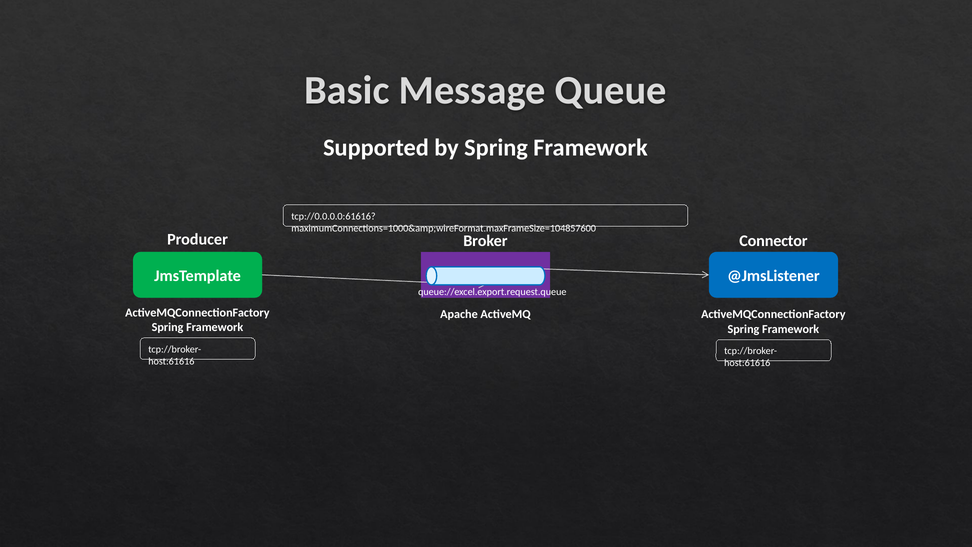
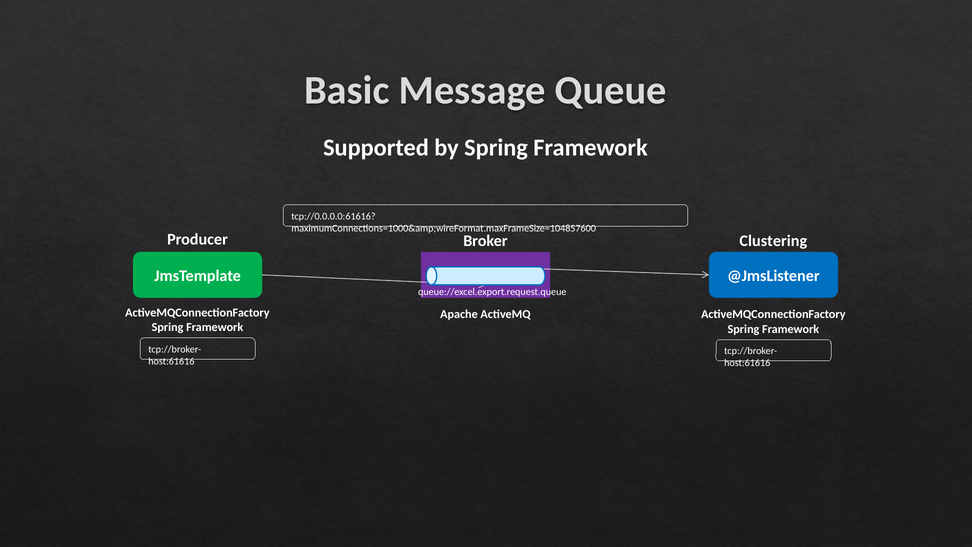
Connector: Connector -> Clustering (773, 241)
